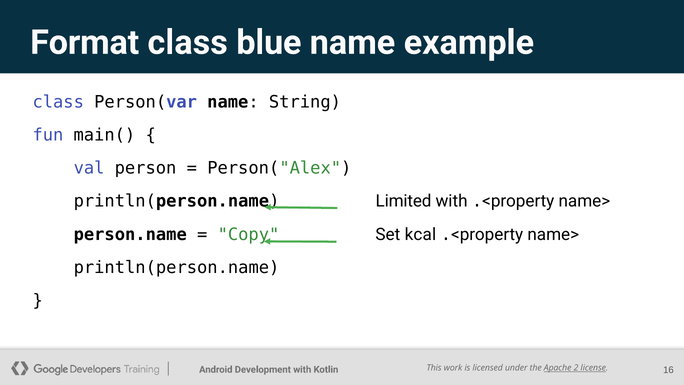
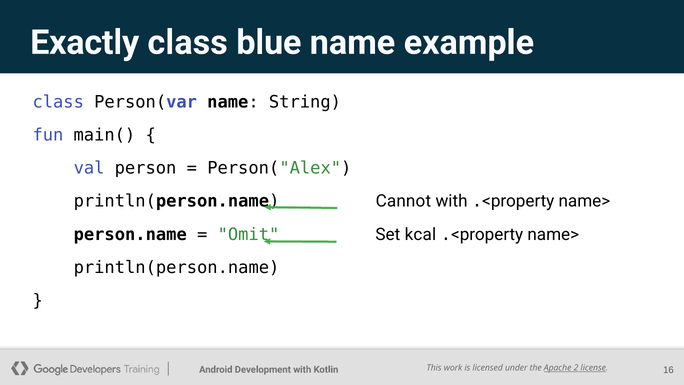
Format: Format -> Exactly (85, 43)
Limited: Limited -> Cannot (403, 201)
Copy: Copy -> Omit (248, 234)
